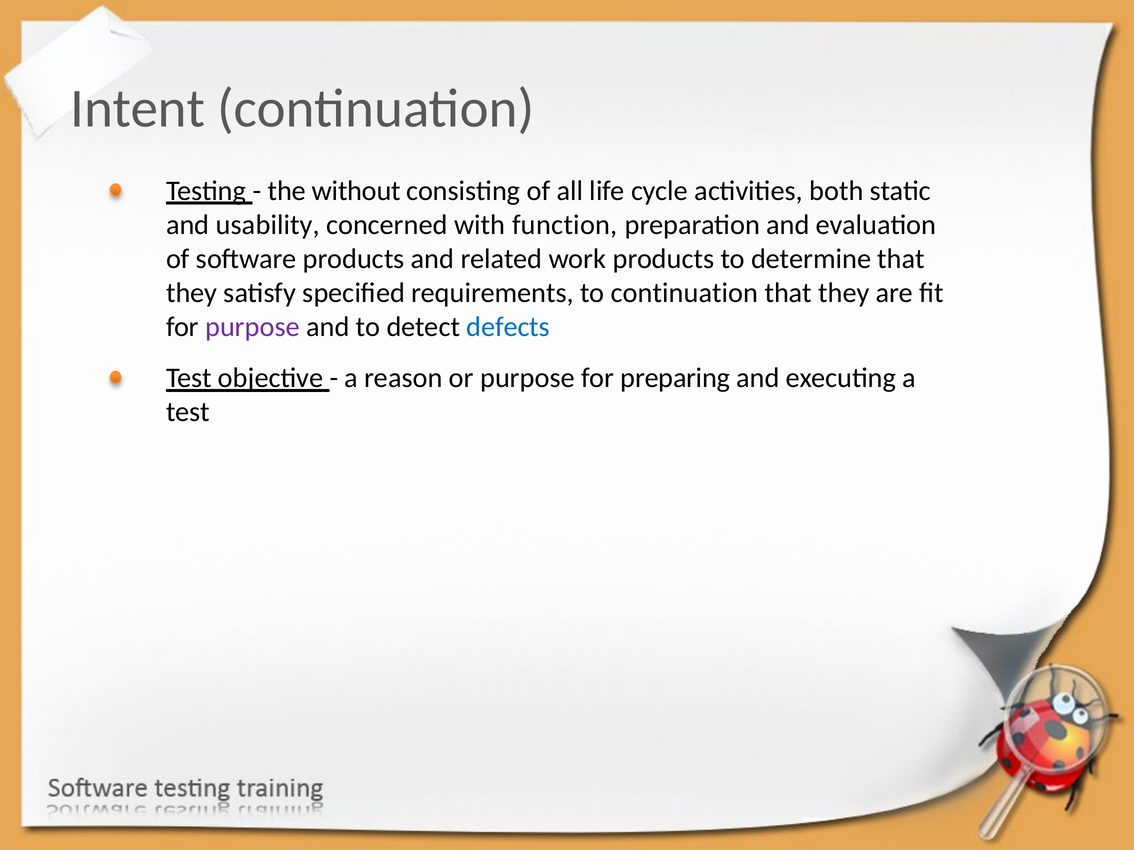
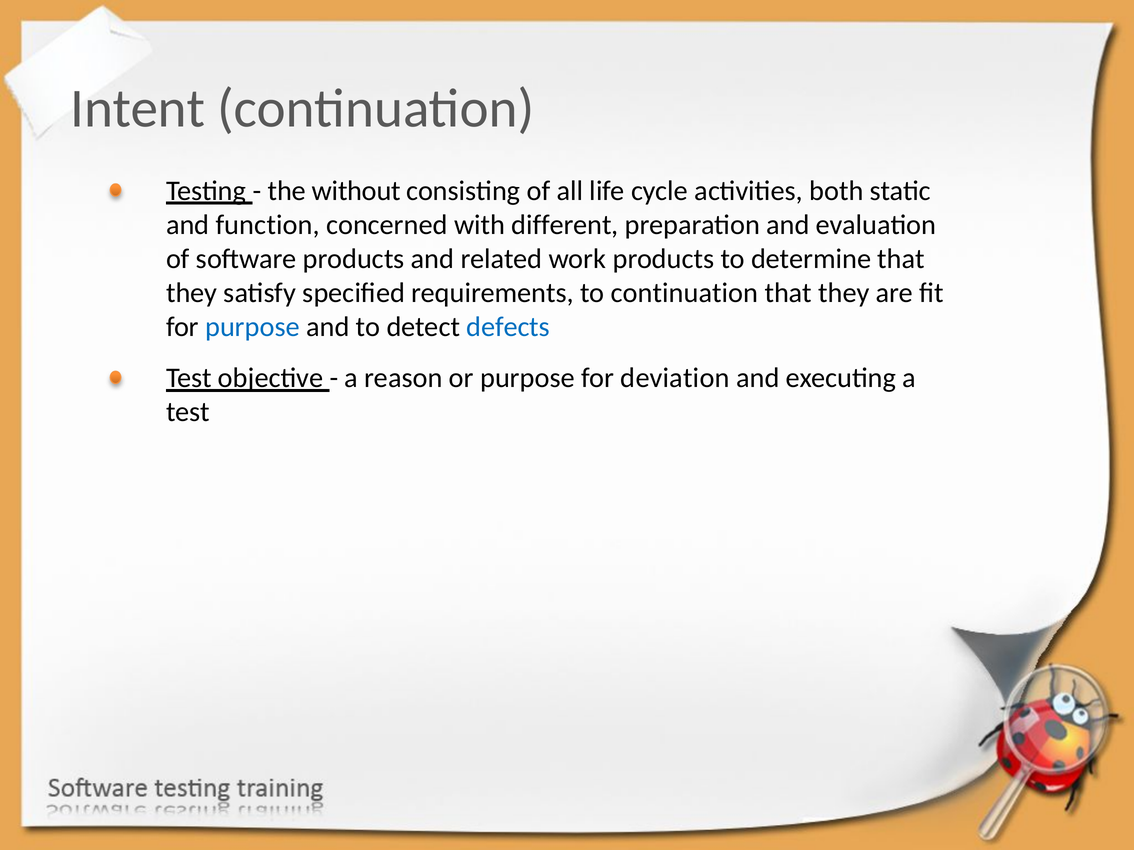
usability: usability -> function (268, 225)
function: function -> different (565, 225)
purpose colour: purple -> blue (253, 327)
preparing: preparing -> deviation (675, 378)
